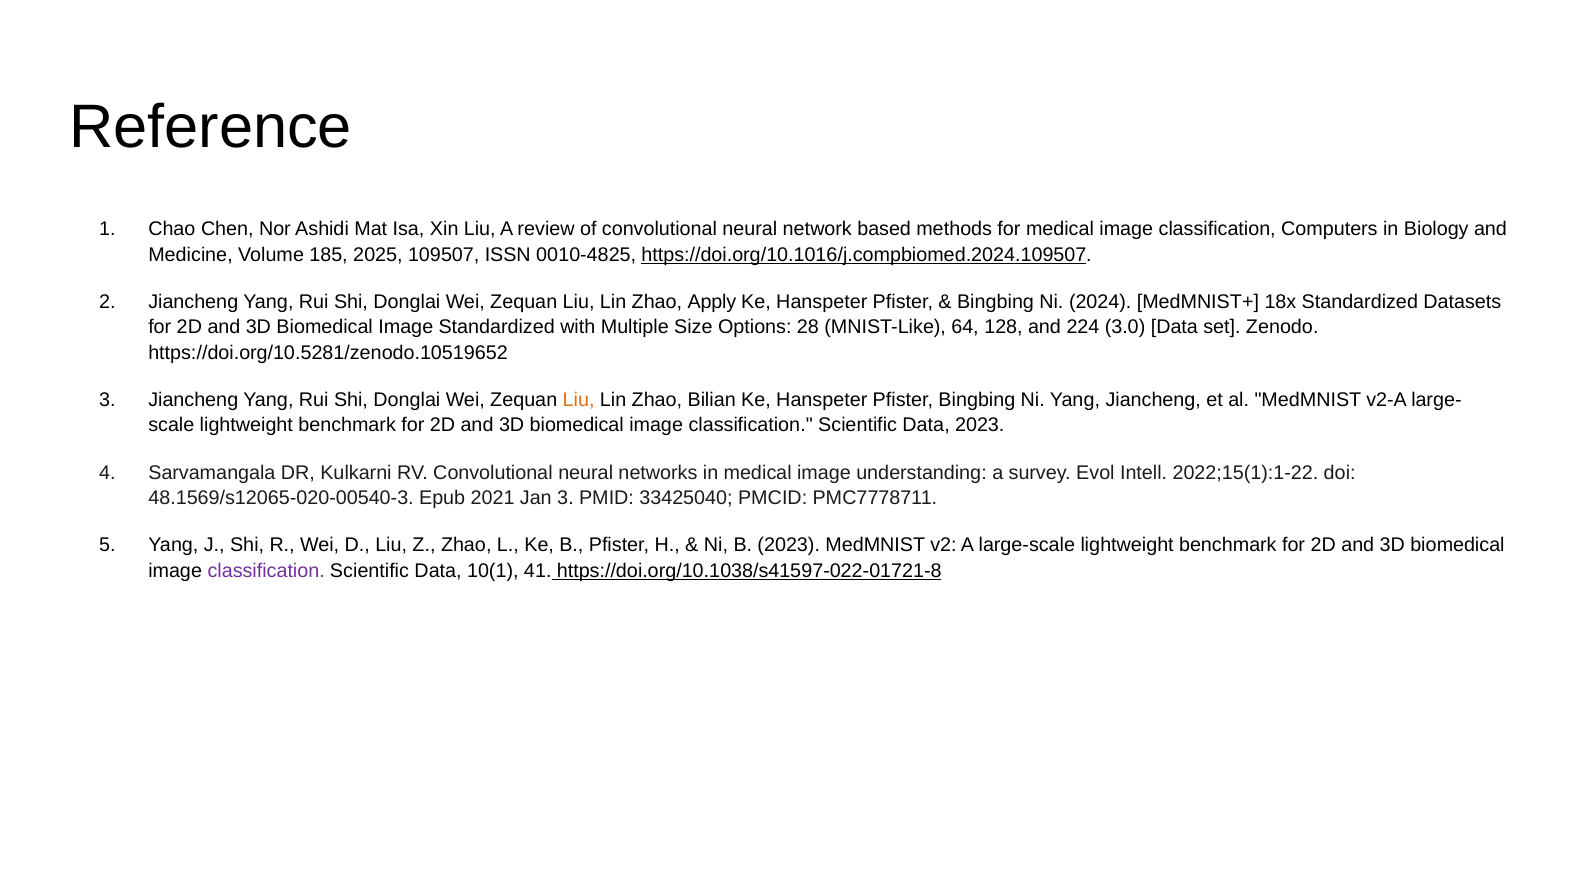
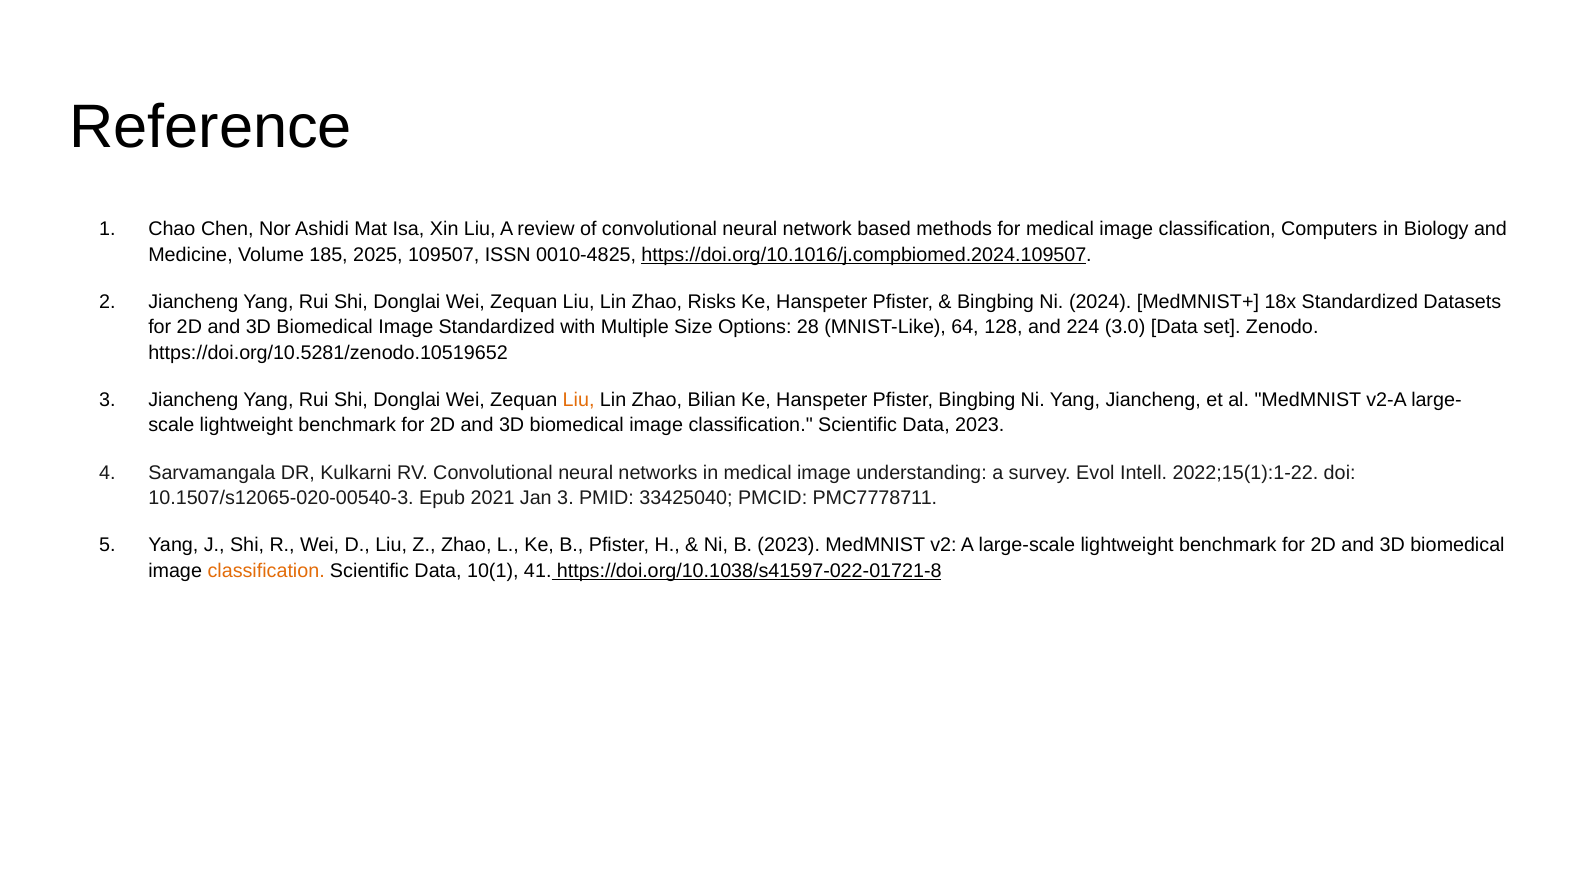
Apply: Apply -> Risks (712, 302)
48.1569/s12065-020-00540-3: 48.1569/s12065-020-00540-3 -> 10.1507/s12065-020-00540-3 (281, 498)
classification colour: purple -> orange (266, 571)
